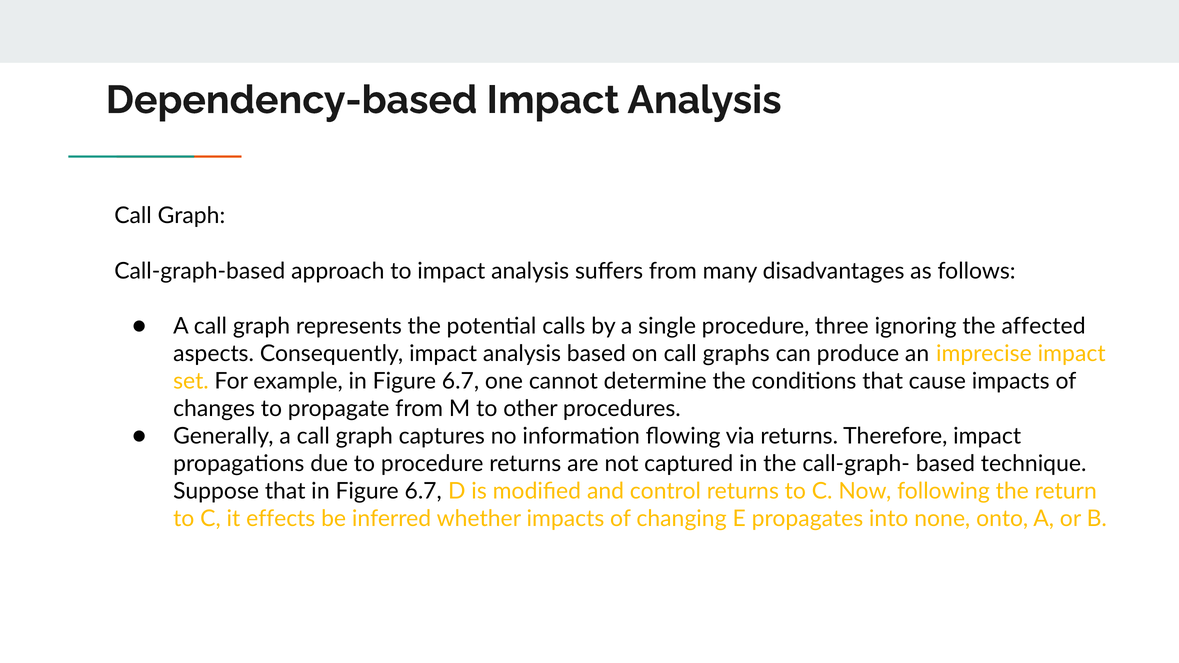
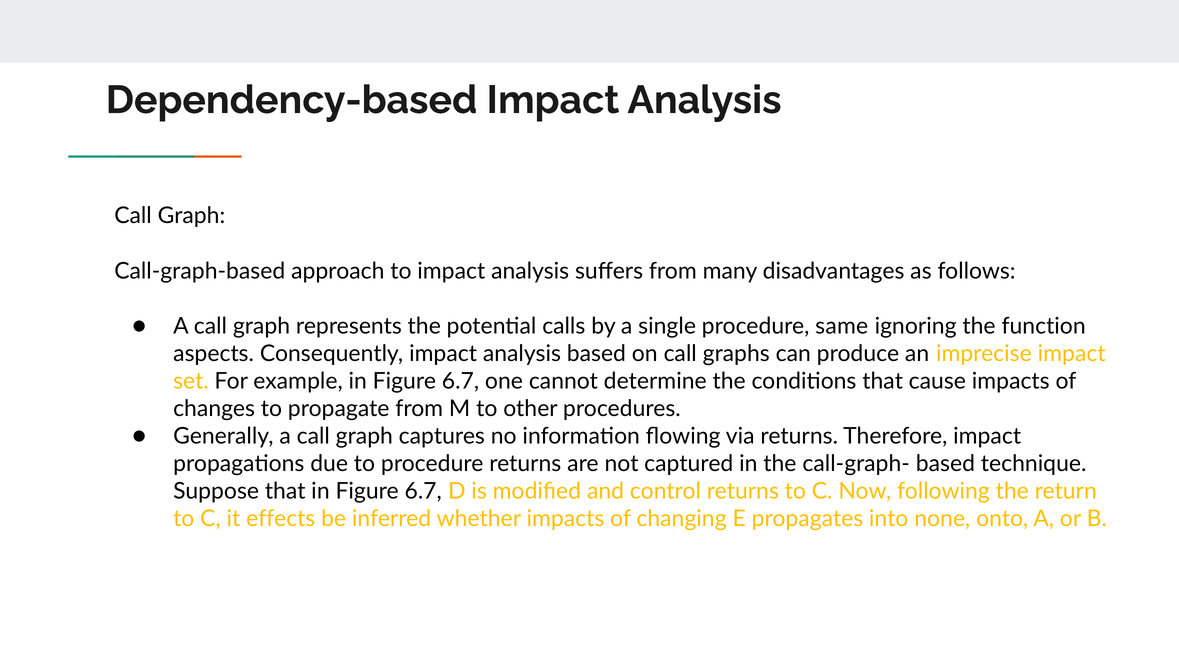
three: three -> same (842, 326)
affected: affected -> function (1044, 326)
